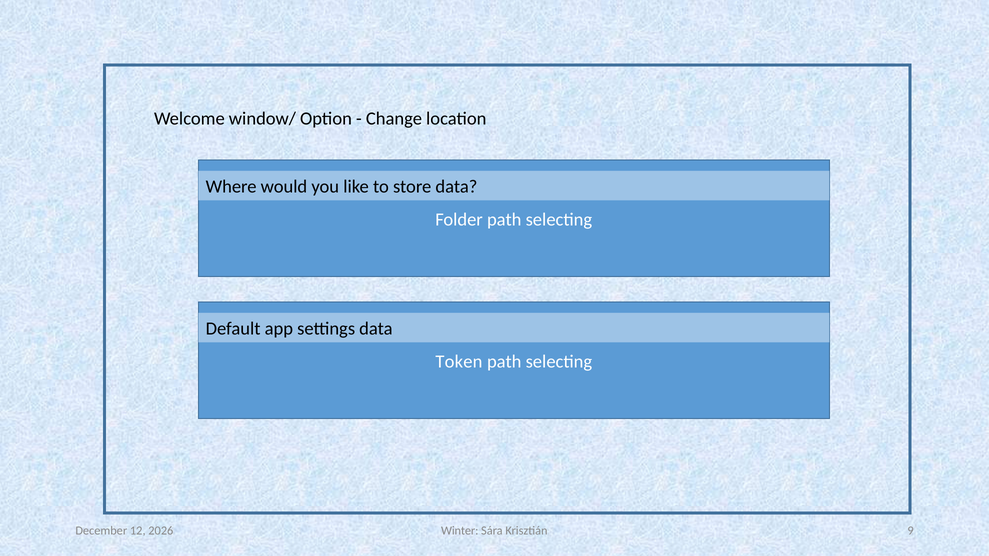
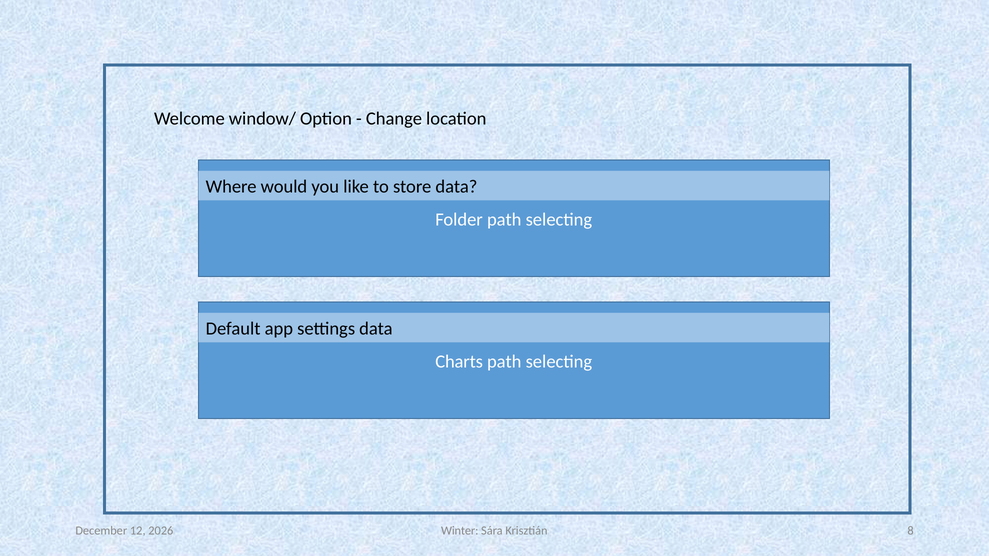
Token: Token -> Charts (459, 362)
9: 9 -> 8 (911, 531)
